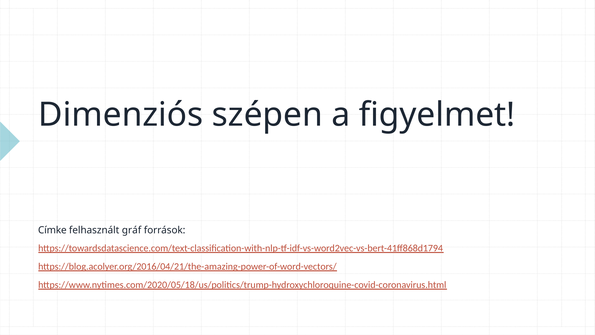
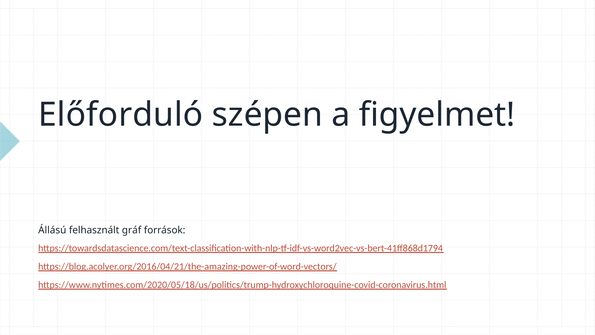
Dimenziós: Dimenziós -> Előforduló (121, 115)
Címke: Címke -> Állású (52, 230)
